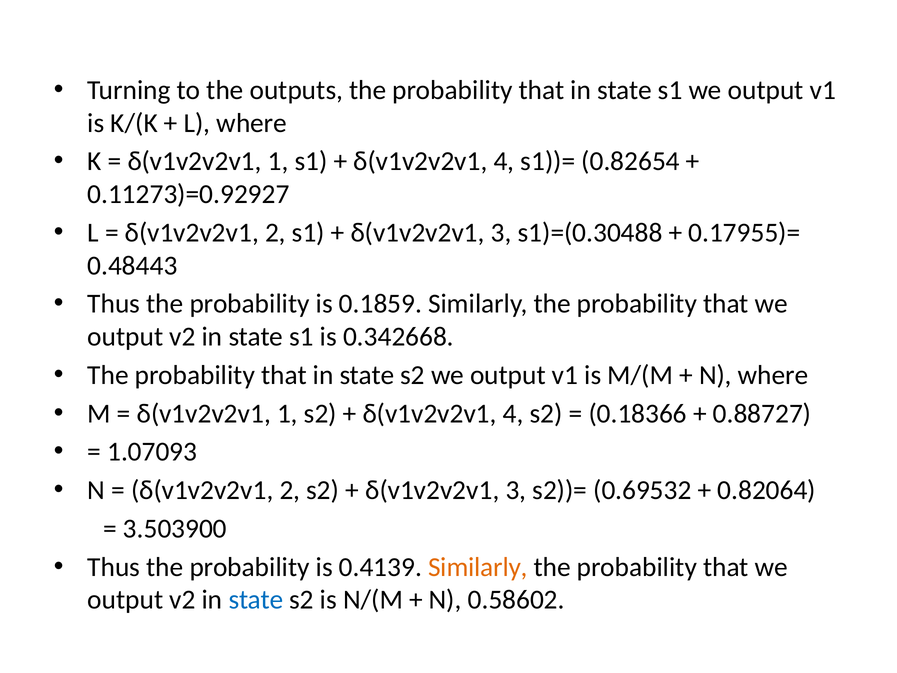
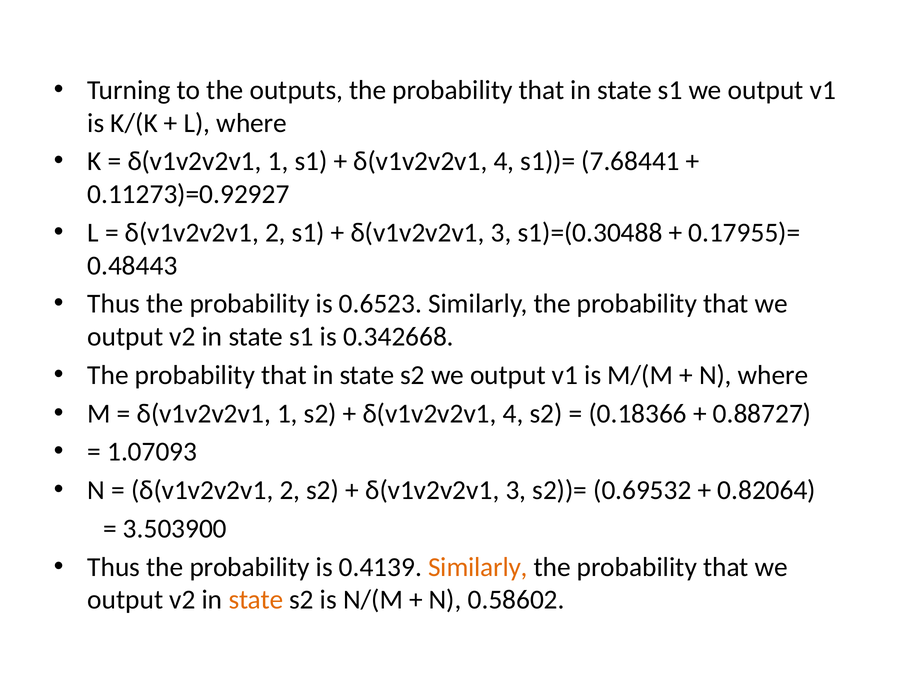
0.82654: 0.82654 -> 7.68441 (631, 161)
0.1859: 0.1859 -> 0.6523 (380, 304)
state colour: blue -> orange (256, 600)
